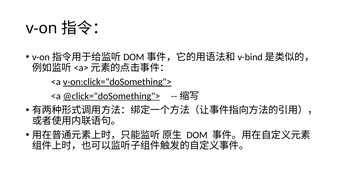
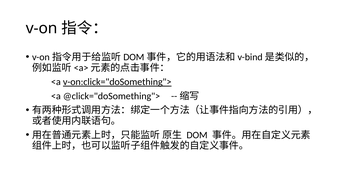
@click="doSomething"> underline: present -> none (111, 96)
